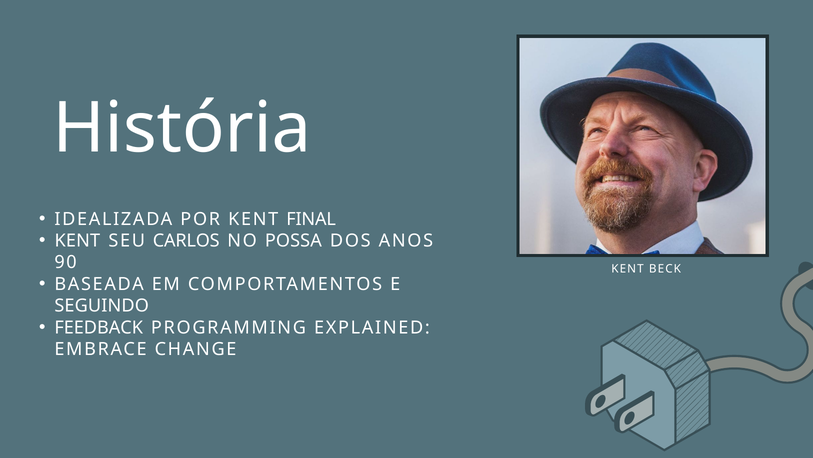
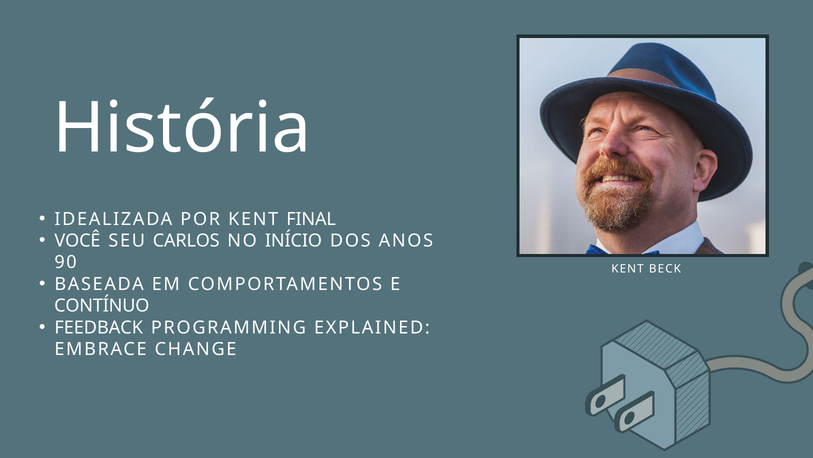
KENT: KENT -> VOCÊ (77, 240)
POSSA: POSSA -> INÍCIO (293, 240)
SEGUINDO: SEGUINDO -> CONTÍNUO (102, 305)
